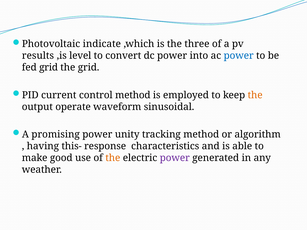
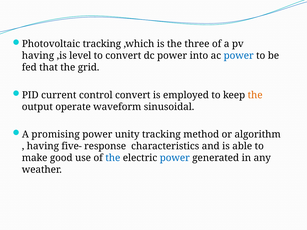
Photovoltaic indicate: indicate -> tracking (102, 44)
results: results -> having (38, 56)
fed grid: grid -> that (49, 68)
control method: method -> convert (133, 95)
this-: this- -> five- (72, 146)
the colour: orange -> blue (113, 158)
power colour: purple -> blue (175, 158)
